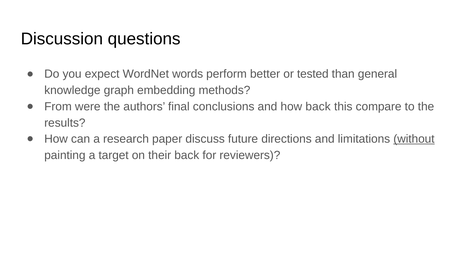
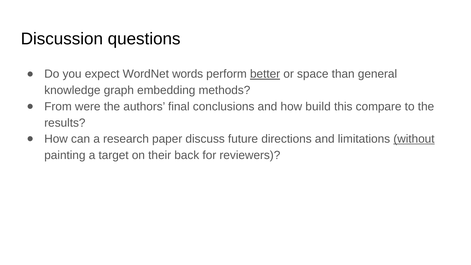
better underline: none -> present (265, 74)
tested: tested -> space (313, 74)
how back: back -> build (318, 107)
